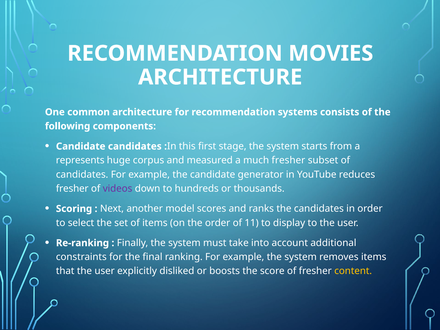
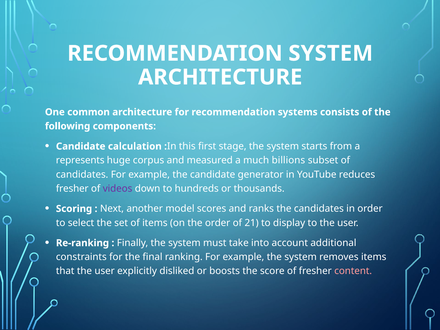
RECOMMENDATION MOVIES: MOVIES -> SYSTEM (331, 53)
Candidate candidates: candidates -> calculation (135, 146)
much fresher: fresher -> billions (288, 160)
11: 11 -> 21 (252, 223)
content colour: yellow -> pink (353, 271)
